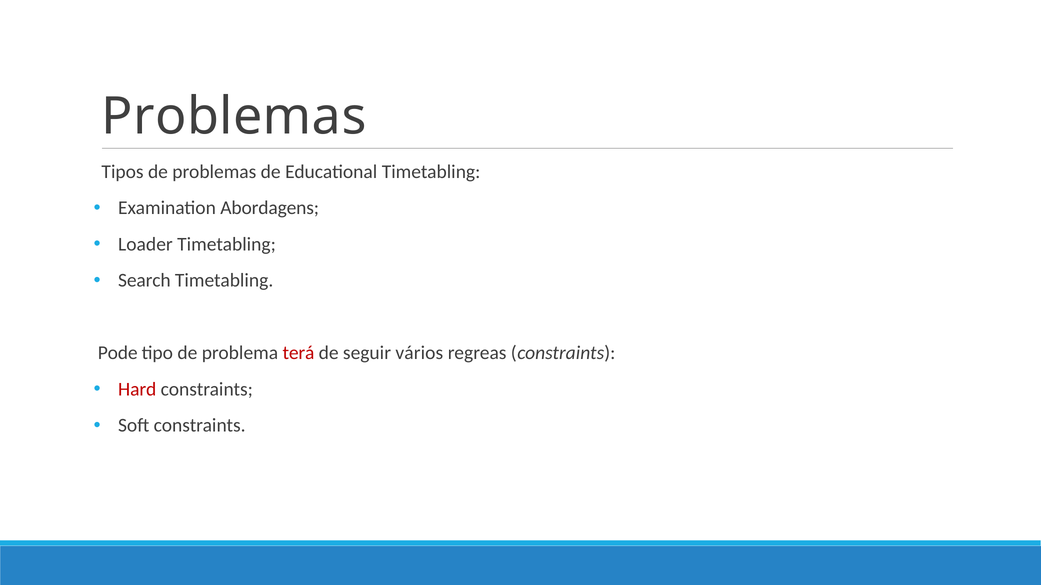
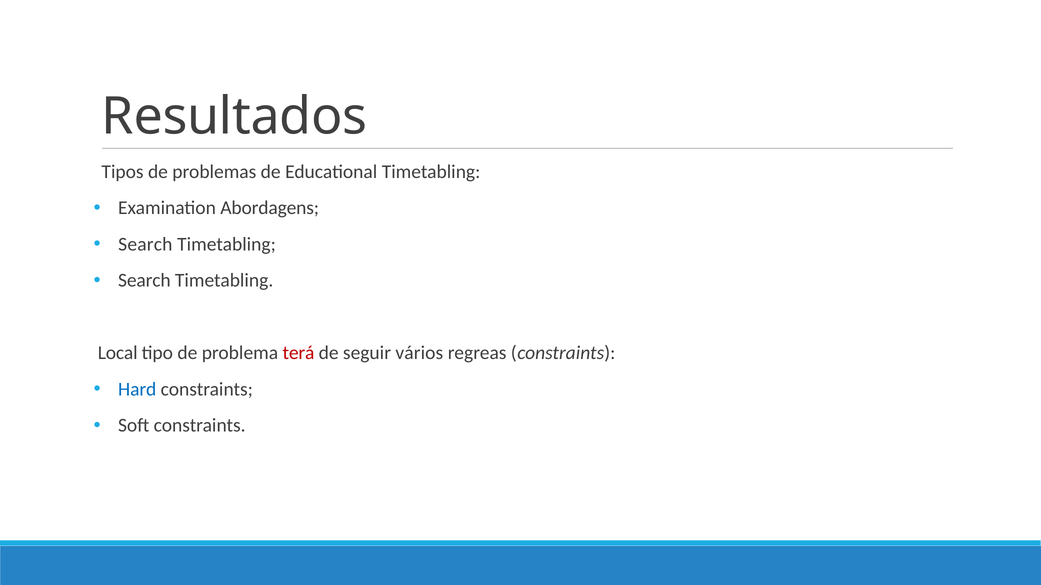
Problemas: Problemas -> Resultados (234, 117)
Loader: Loader -> Search (145, 244)
Pode: Pode -> Local (118, 353)
Hard colour: red -> blue (137, 390)
